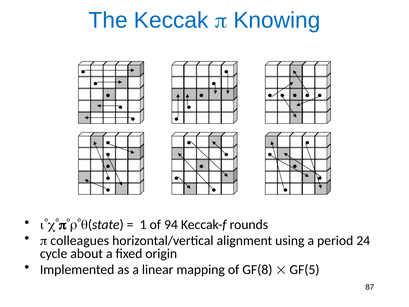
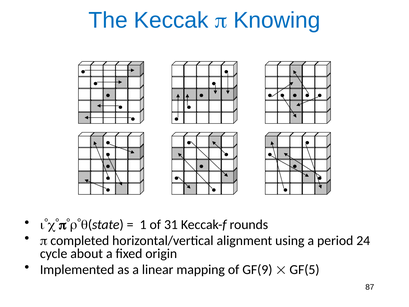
94: 94 -> 31 (171, 225)
colleagues: colleagues -> completed (80, 240)
GF(8: GF(8 -> GF(9 (257, 269)
